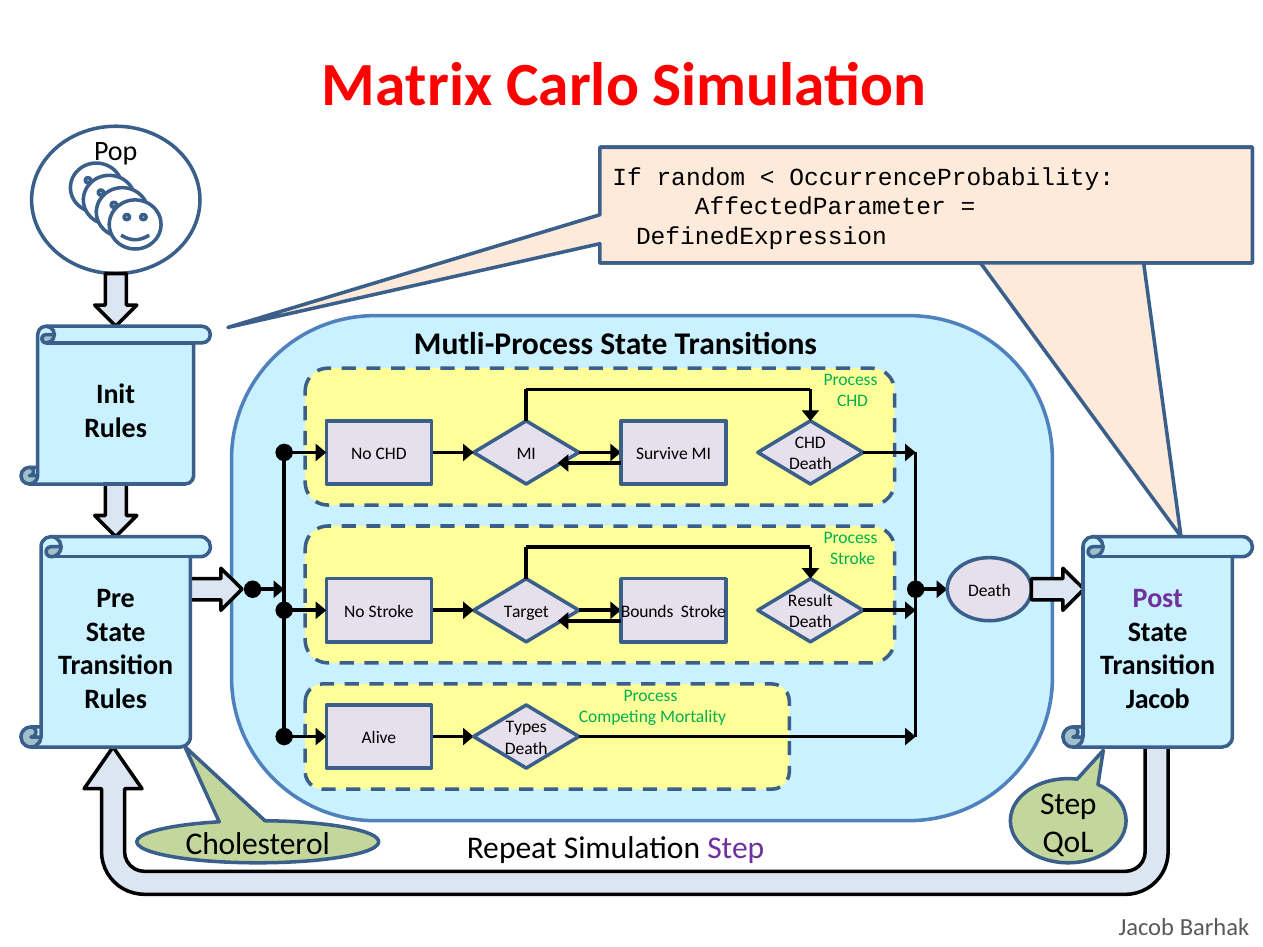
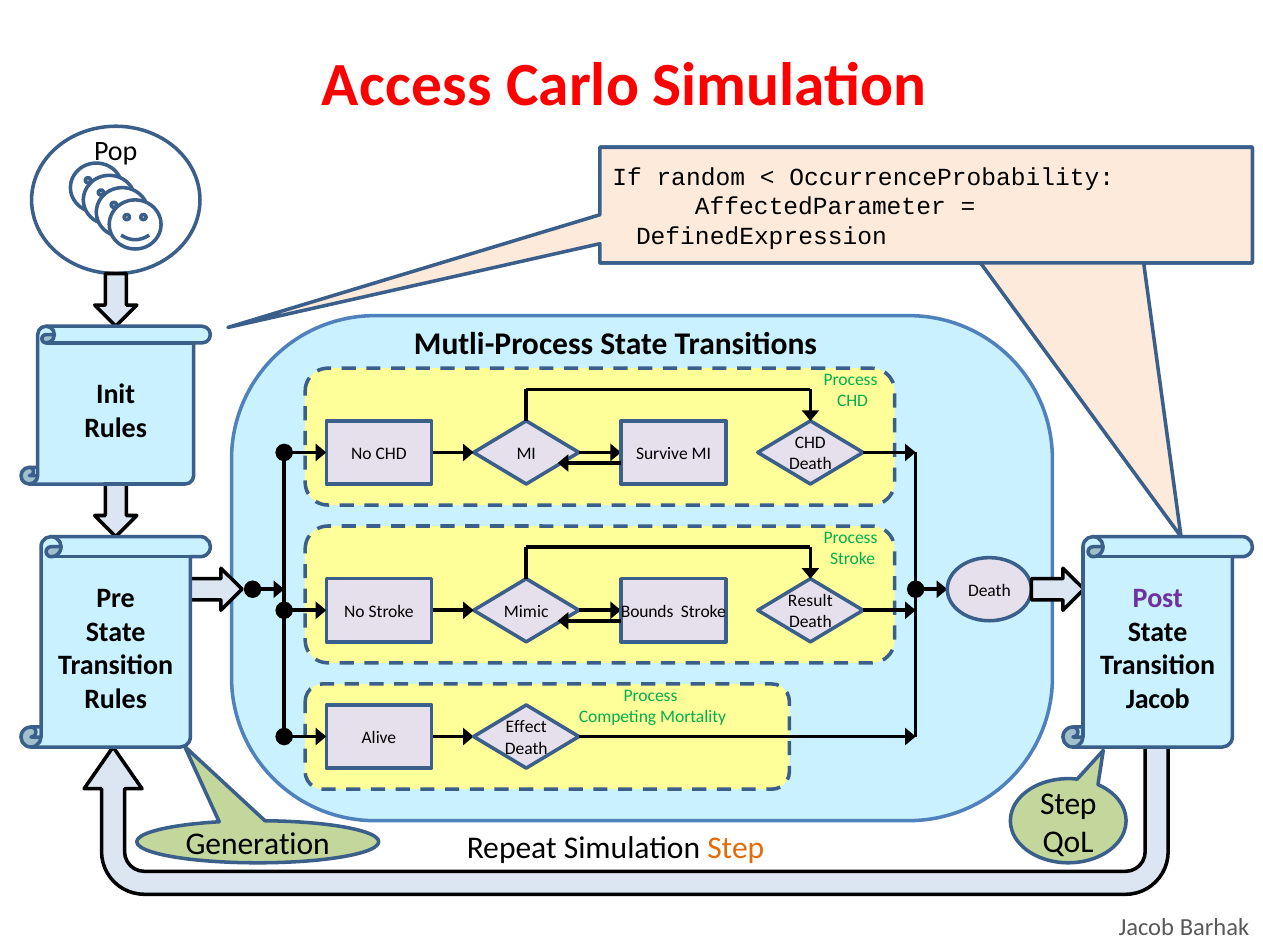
Matrix: Matrix -> Access (407, 85)
Target: Target -> Mimic (526, 612)
Types: Types -> Effect (526, 727)
Cholesterol: Cholesterol -> Generation (258, 844)
Step colour: purple -> orange (736, 848)
